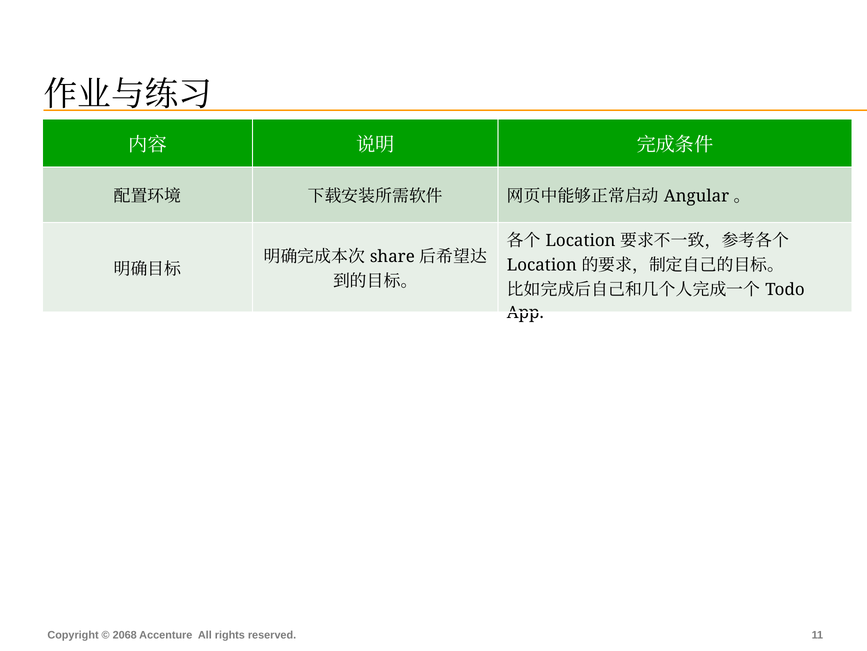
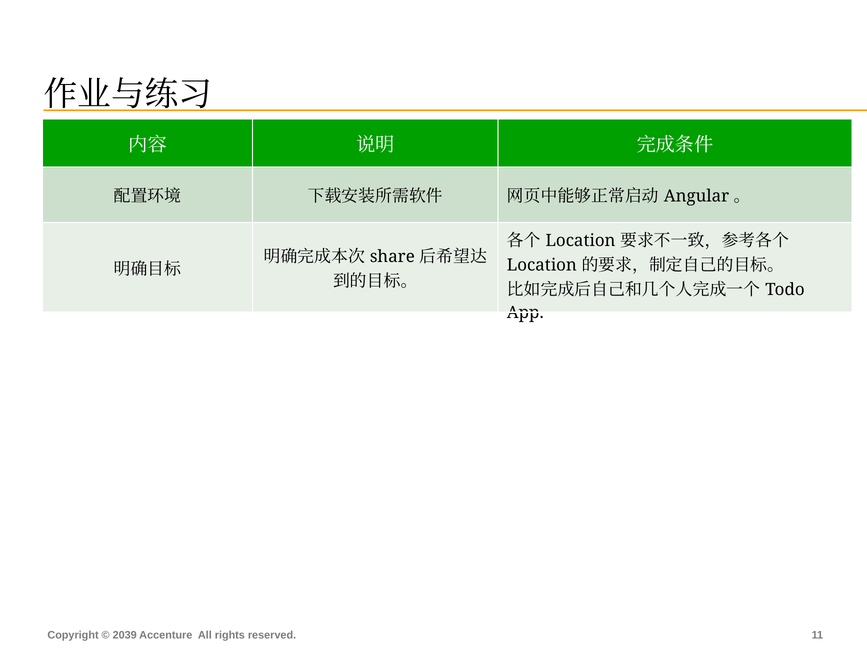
2068: 2068 -> 2039 (125, 634)
